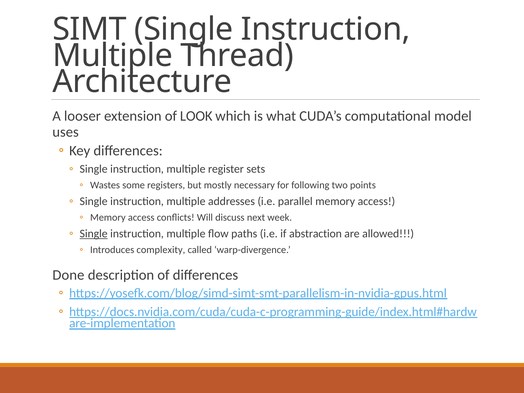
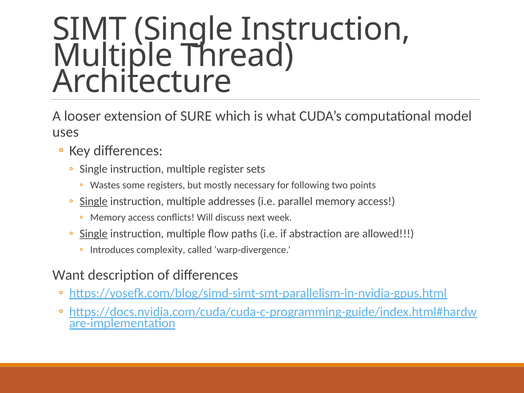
LOOK: LOOK -> SURE (196, 116)
Single underline: none -> present (94, 201)
Done: Done -> Want (69, 275)
